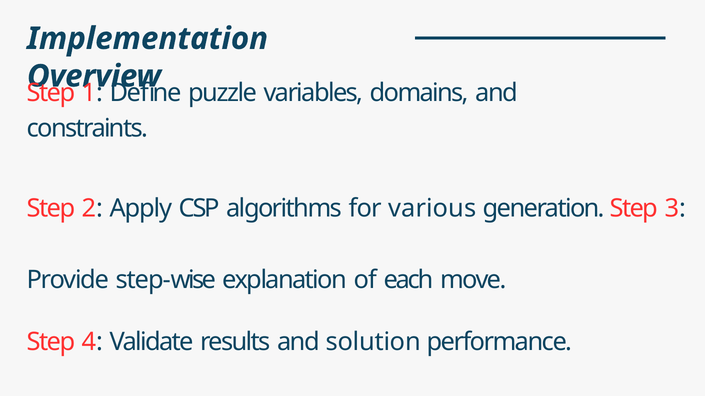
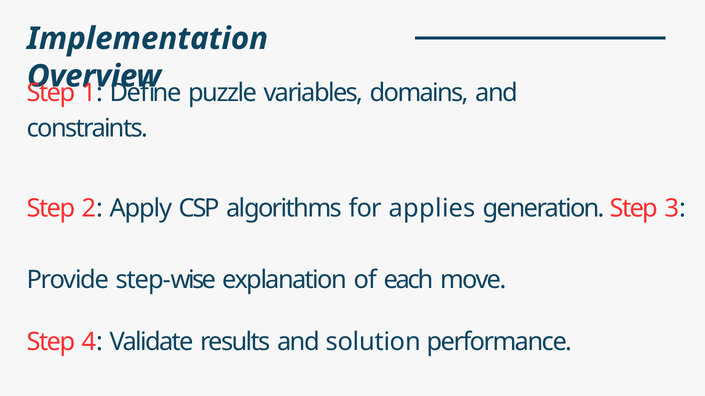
various: various -> applies (432, 209)
